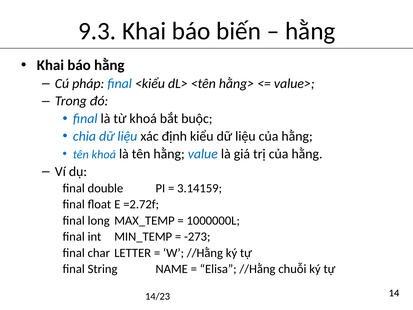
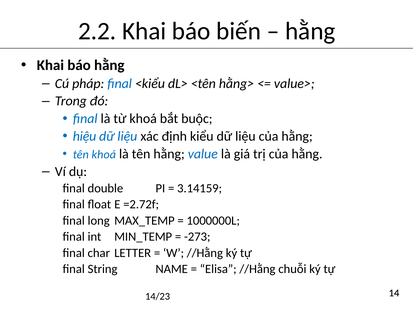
9.3: 9.3 -> 2.2 (97, 31)
chia: chia -> hiệu (85, 136)
